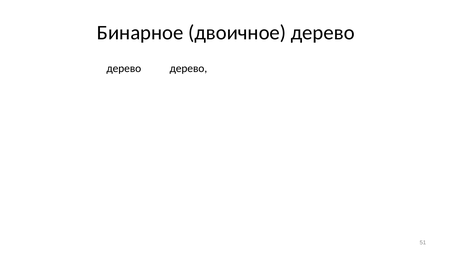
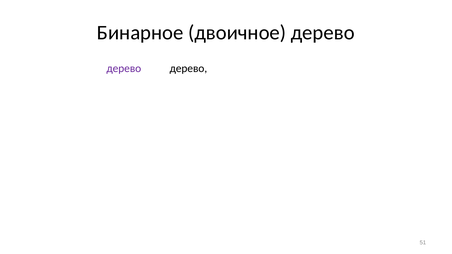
дерево colour: black -> purple (124, 69)
